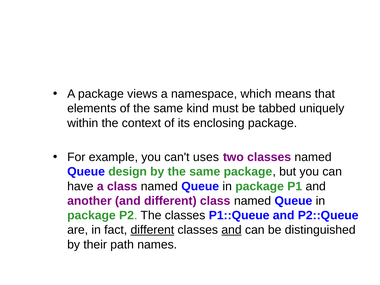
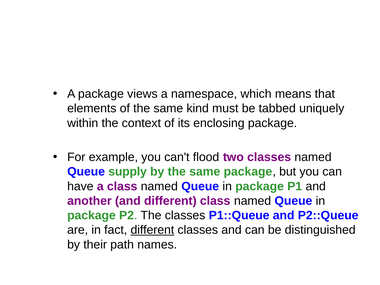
uses: uses -> flood (206, 157)
design: design -> supply (128, 172)
and underline: present -> none (231, 230)
